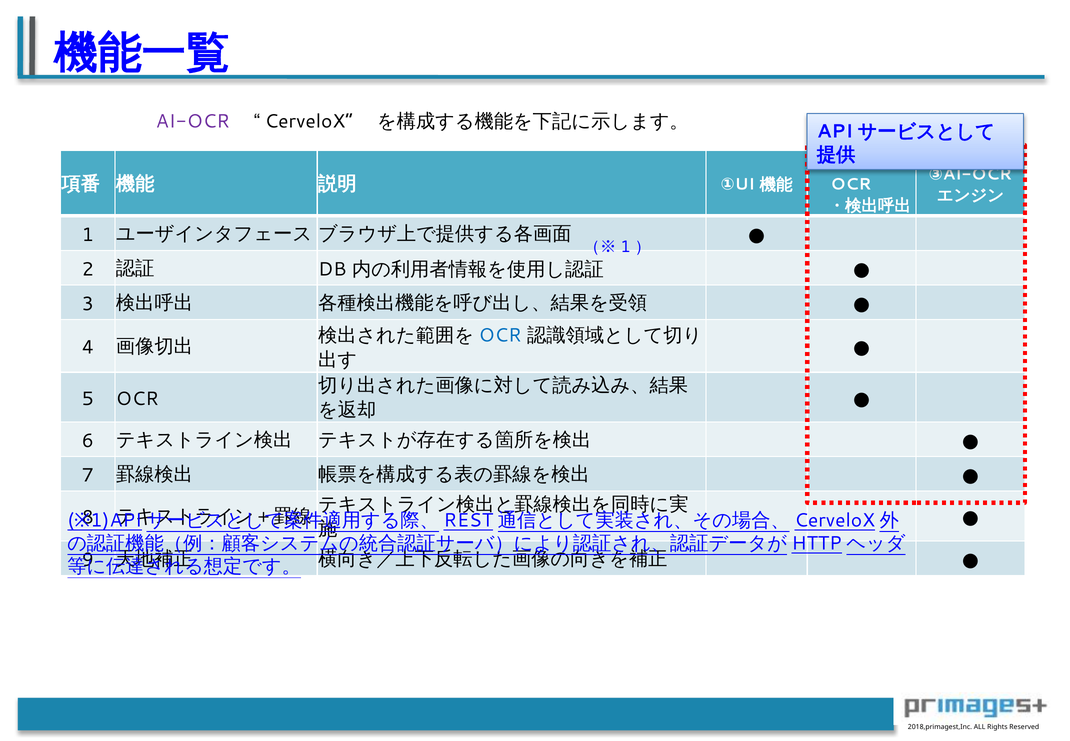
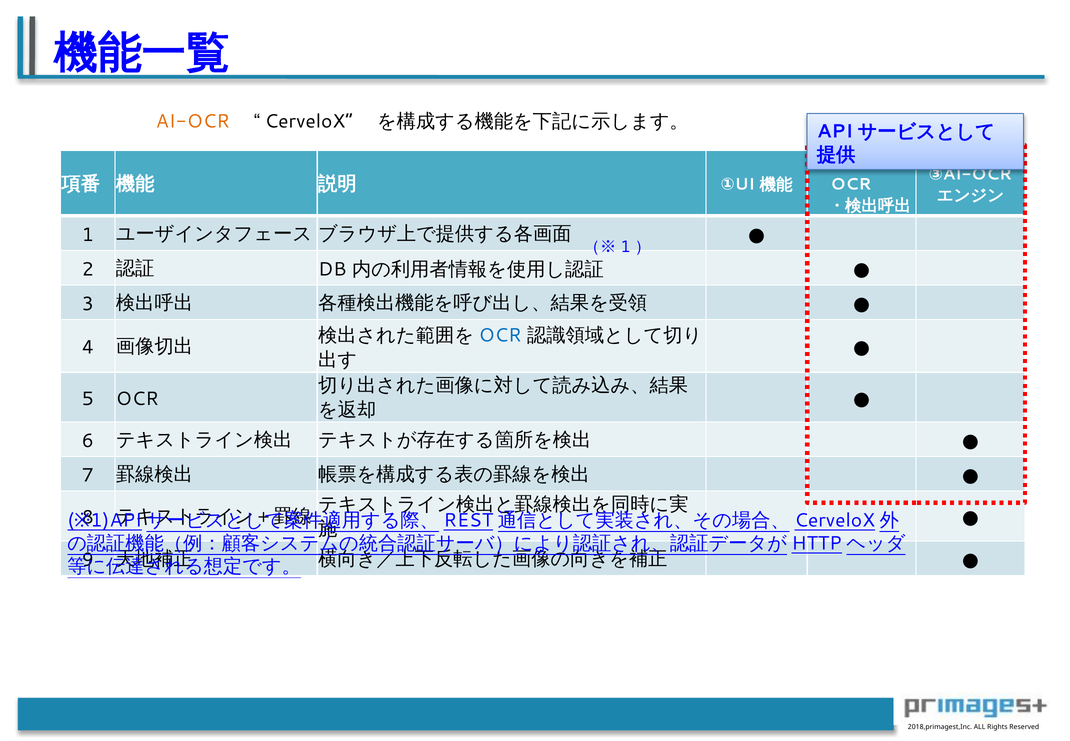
AI-OCR colour: purple -> orange (193, 121)
